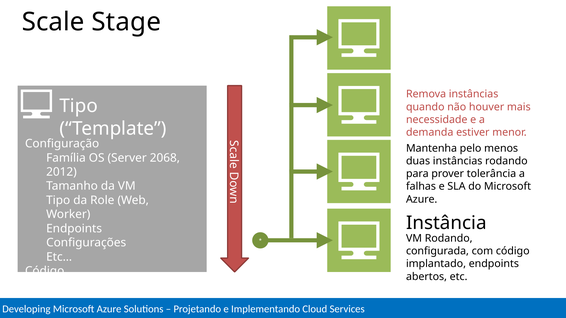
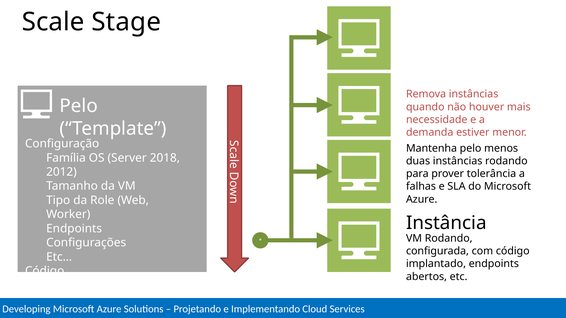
Tipo: Tipo -> Pelo (79, 106)
2068: 2068 -> 2018 (165, 158)
